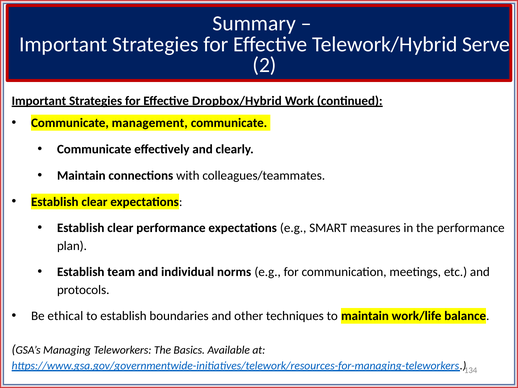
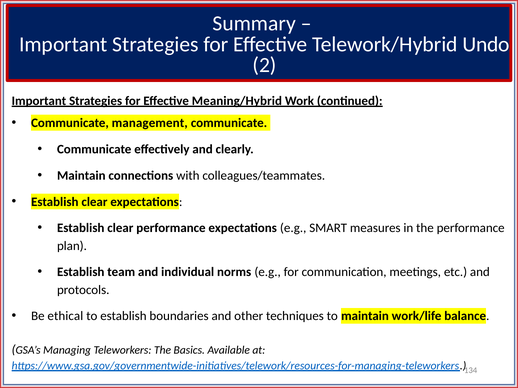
Serve: Serve -> Undo (486, 44)
Dropbox/Hybrid: Dropbox/Hybrid -> Meaning/Hybrid (237, 101)
